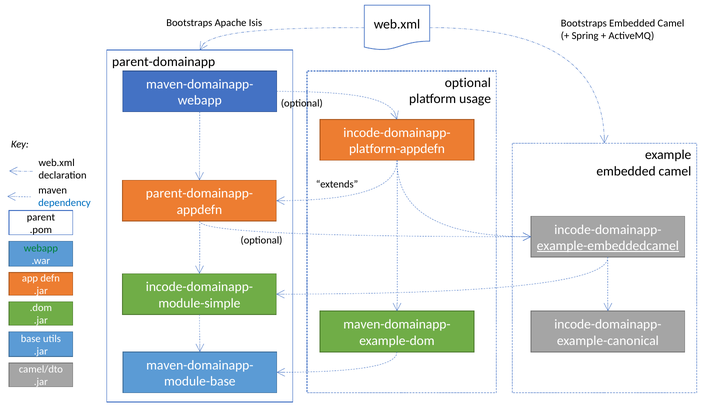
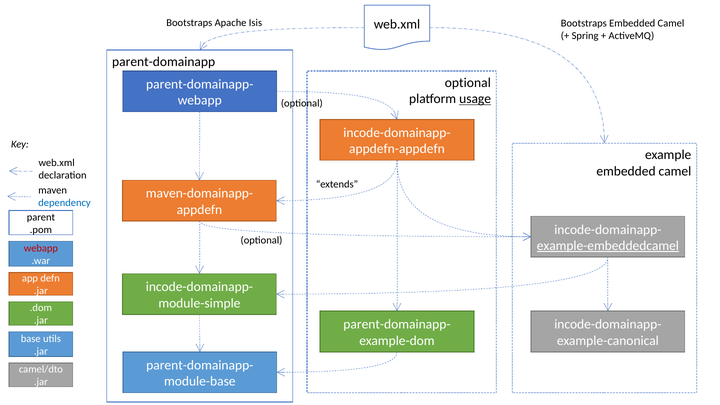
maven-domainapp-: maven-domainapp- -> parent-domainapp- (200, 84)
usage underline: none -> present (475, 99)
platform-appdefn: platform-appdefn -> appdefn-appdefn (397, 149)
parent-domainapp-: parent-domainapp- -> maven-domainapp- (199, 194)
webapp colour: green -> red (41, 248)
maven-domainapp-: maven-domainapp- -> parent-domainapp- (397, 324)
maven-domainapp-: maven-domainapp- -> parent-domainapp- (200, 365)
